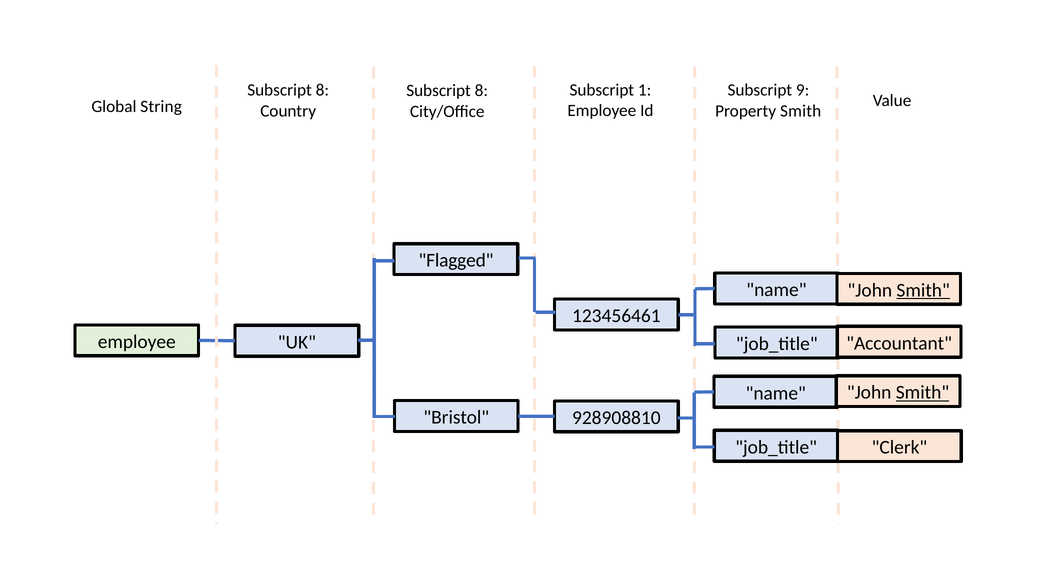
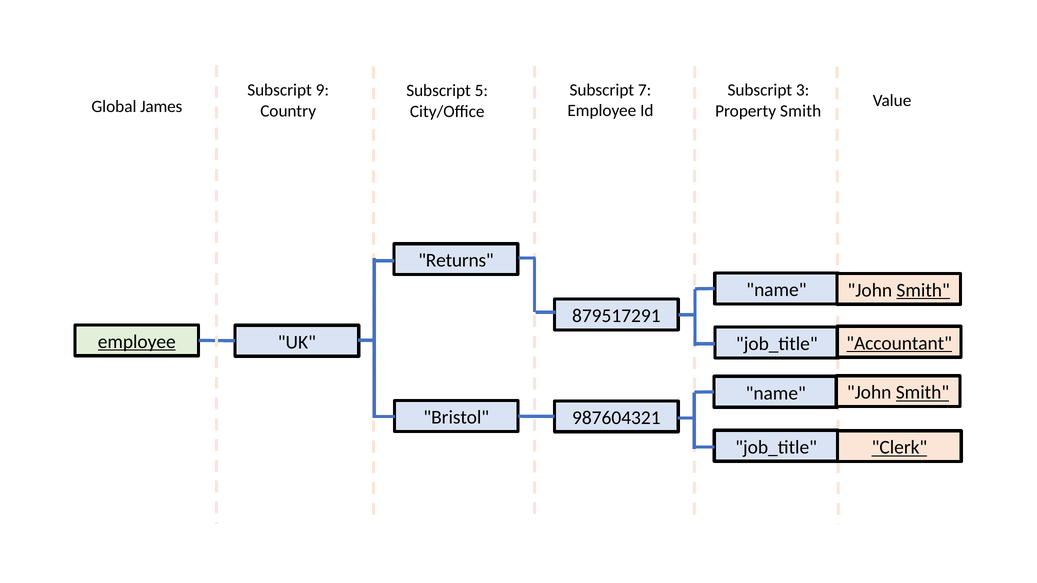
1: 1 -> 7 (645, 90)
8: 8 -> 9 (322, 90)
9: 9 -> 3 (803, 90)
8: 8 -> 5 (481, 91)
String: String -> James (161, 107)
Flagged: Flagged -> Returns (456, 261)
123456461: 123456461 -> 879517291 (616, 316)
employee underline: none -> present (137, 342)
Accountant underline: none -> present (899, 343)
928908810: 928908810 -> 987604321 (616, 418)
Clerk underline: none -> present (899, 448)
